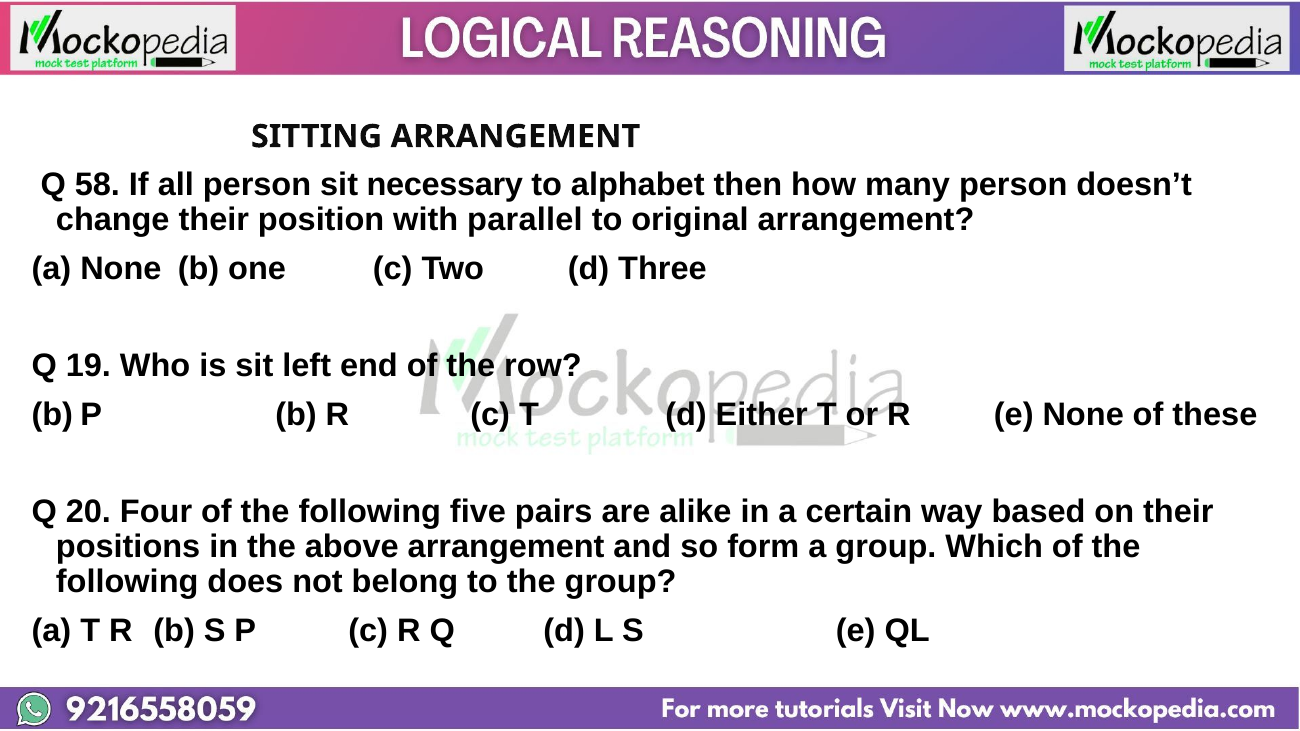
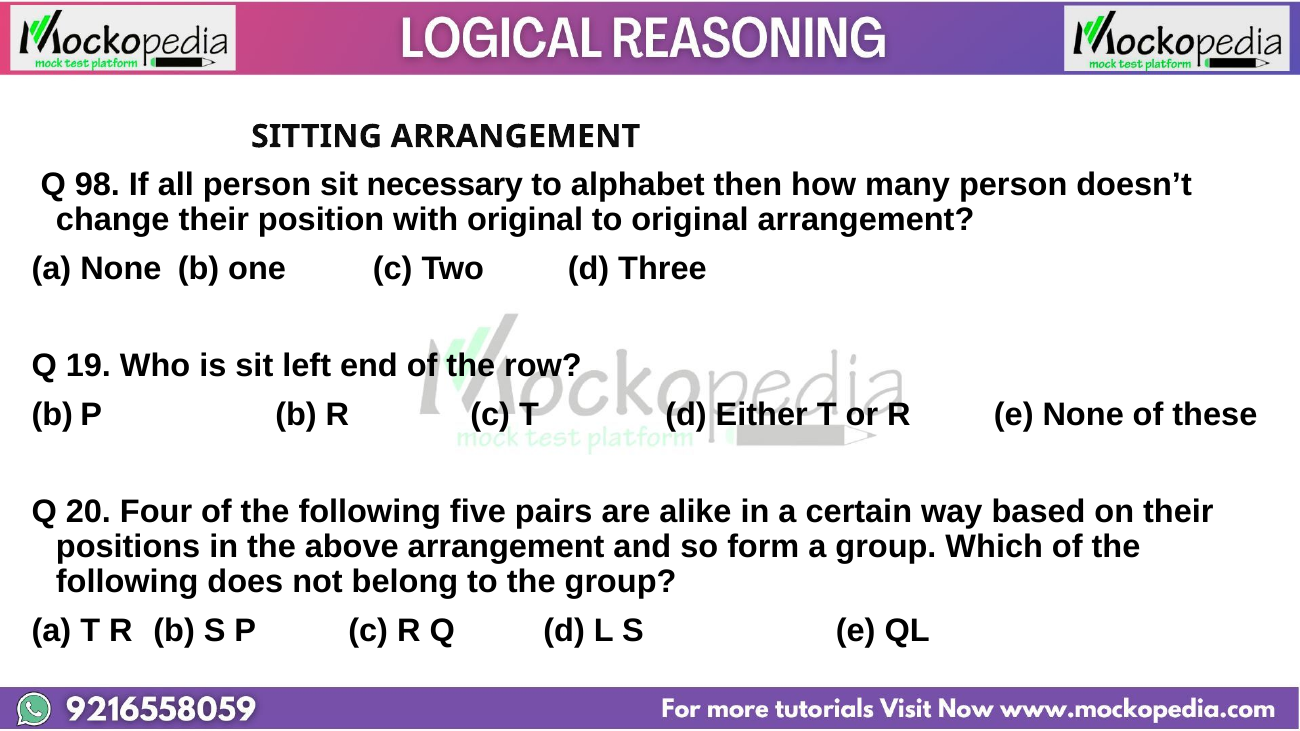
58: 58 -> 98 (97, 185)
with parallel: parallel -> original (525, 220)
